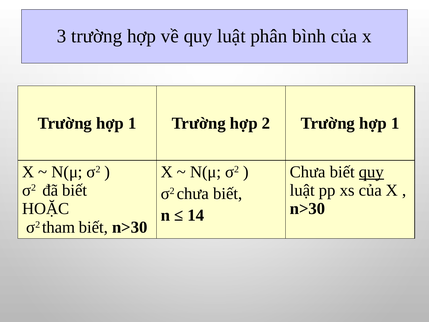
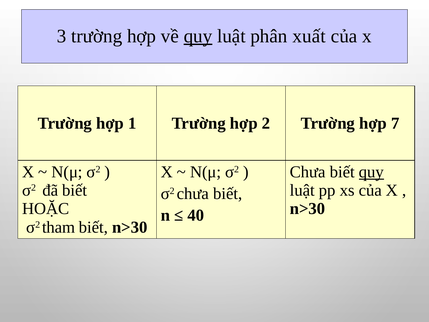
quy underline: none -> present (198, 36)
bình: bình -> xuất (309, 36)
2 Trường hợp 1: 1 -> 7 (395, 123)
14: 14 -> 40 (196, 215)
